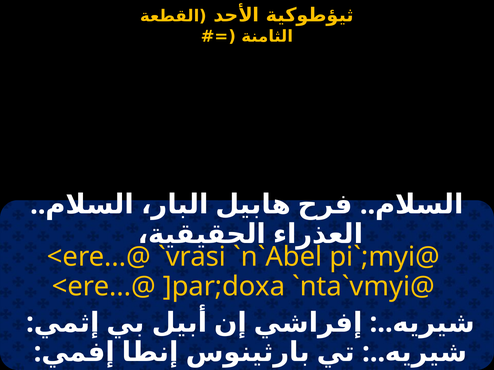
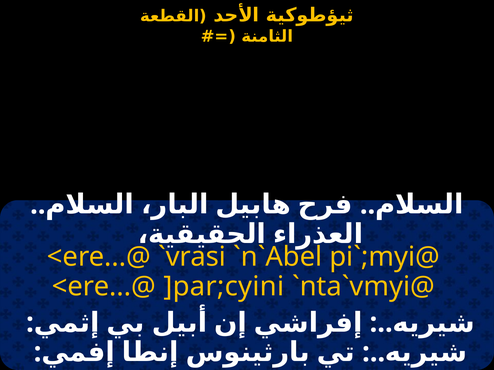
]par;doxa: ]par;doxa -> ]par;cyini (224, 287)
